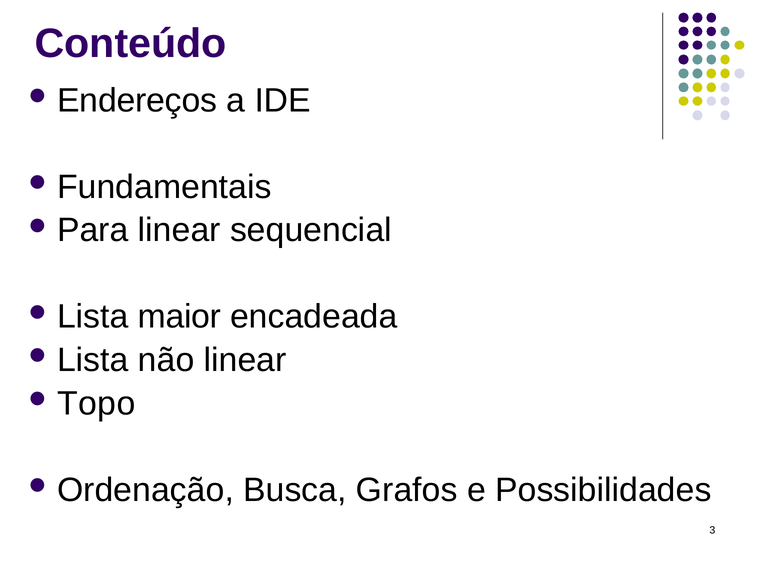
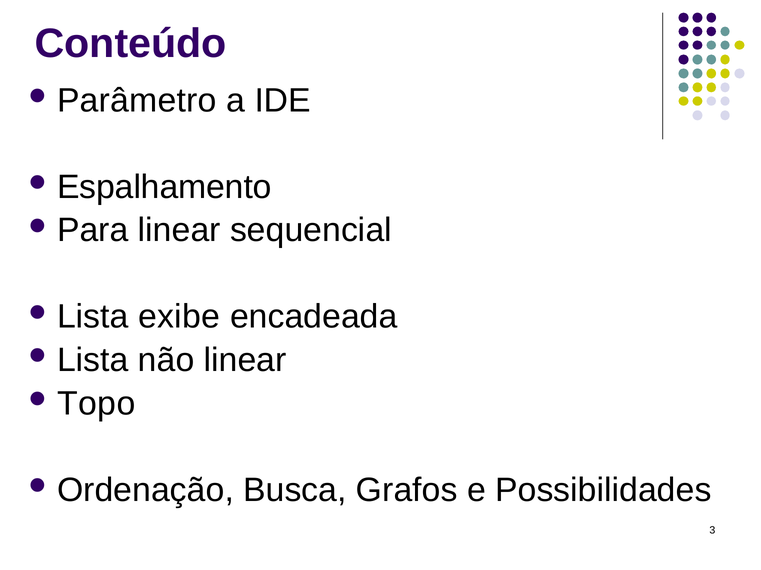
Endereços: Endereços -> Parâmetro (137, 101)
Fundamentais: Fundamentais -> Espalhamento (164, 187)
maior: maior -> exibe (179, 317)
